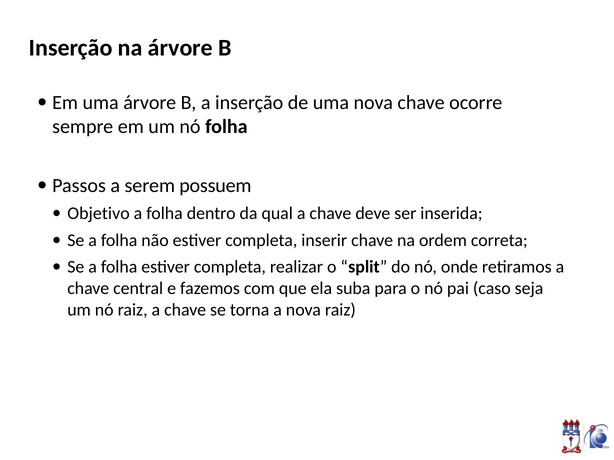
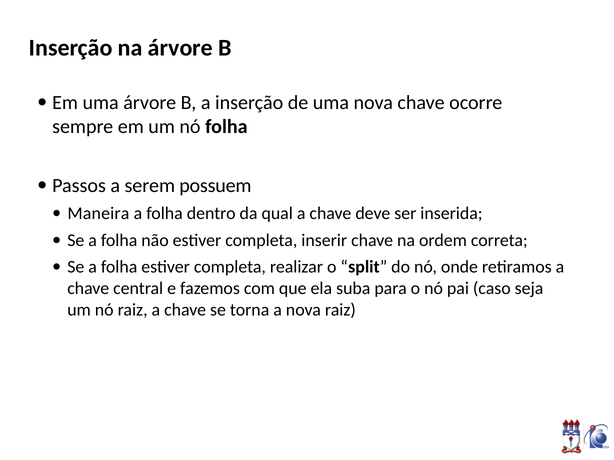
Objetivo: Objetivo -> Maneira (98, 214)
